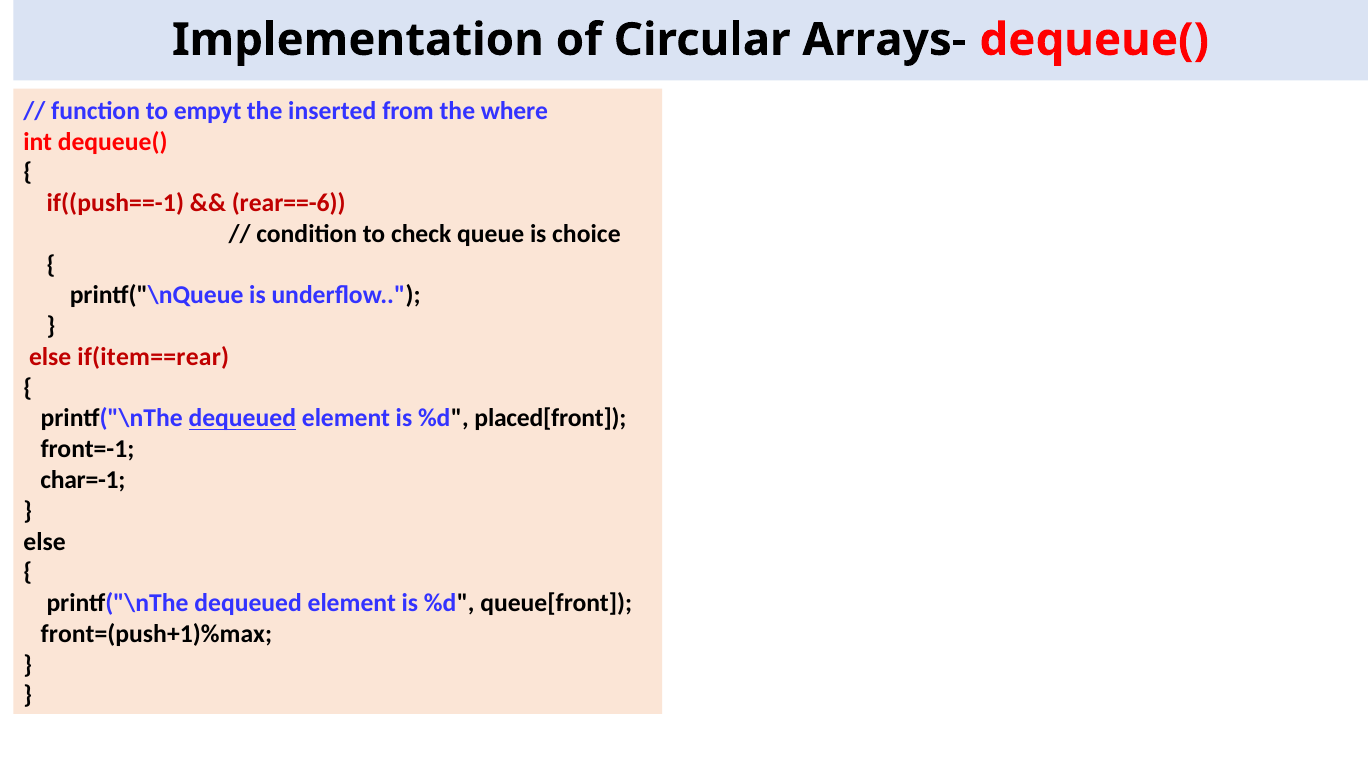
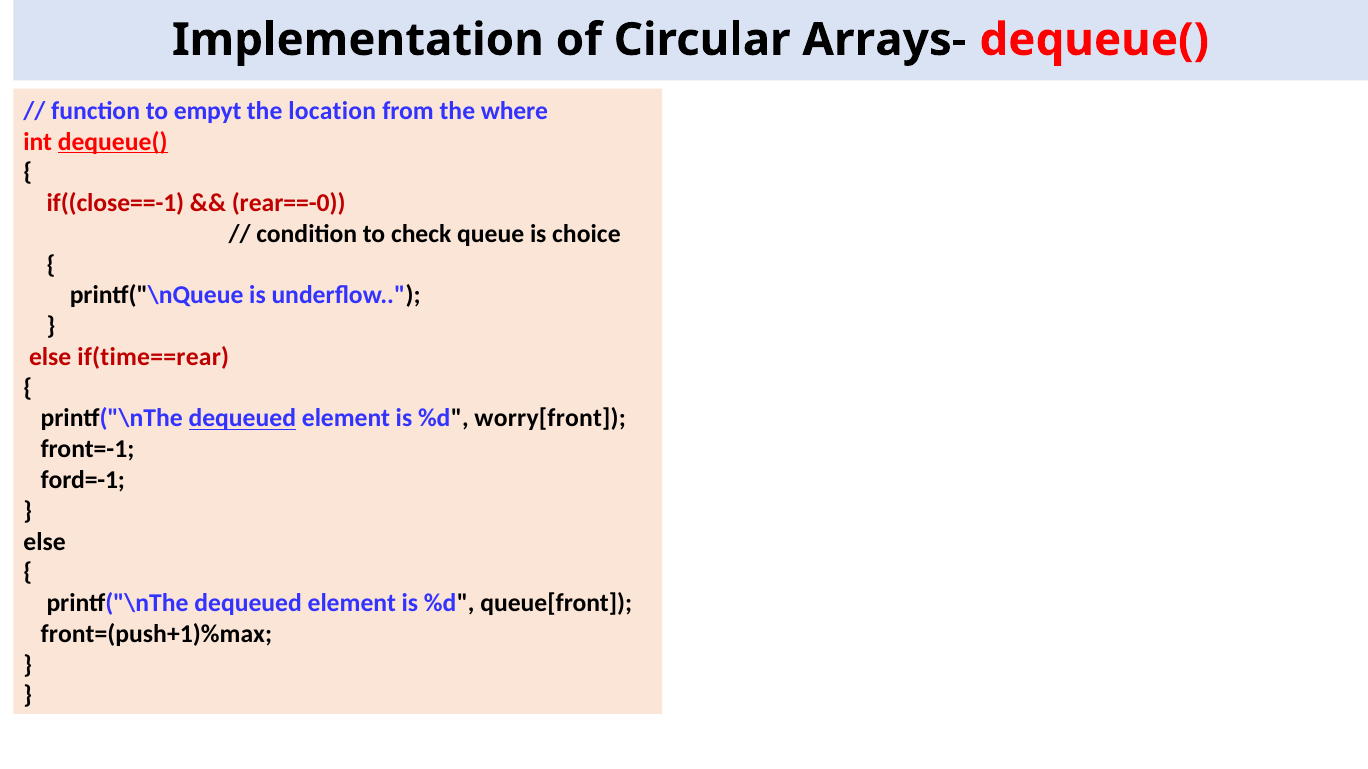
inserted: inserted -> location (332, 111)
dequeue( underline: none -> present (113, 142)
if((push==-1: if((push==-1 -> if((close==-1 (115, 203)
rear==-6: rear==-6 -> rear==-0 (289, 203)
if(item==rear: if(item==rear -> if(time==rear (153, 357)
placed[front: placed[front -> worry[front (550, 419)
char=-1: char=-1 -> ford=-1 (83, 480)
